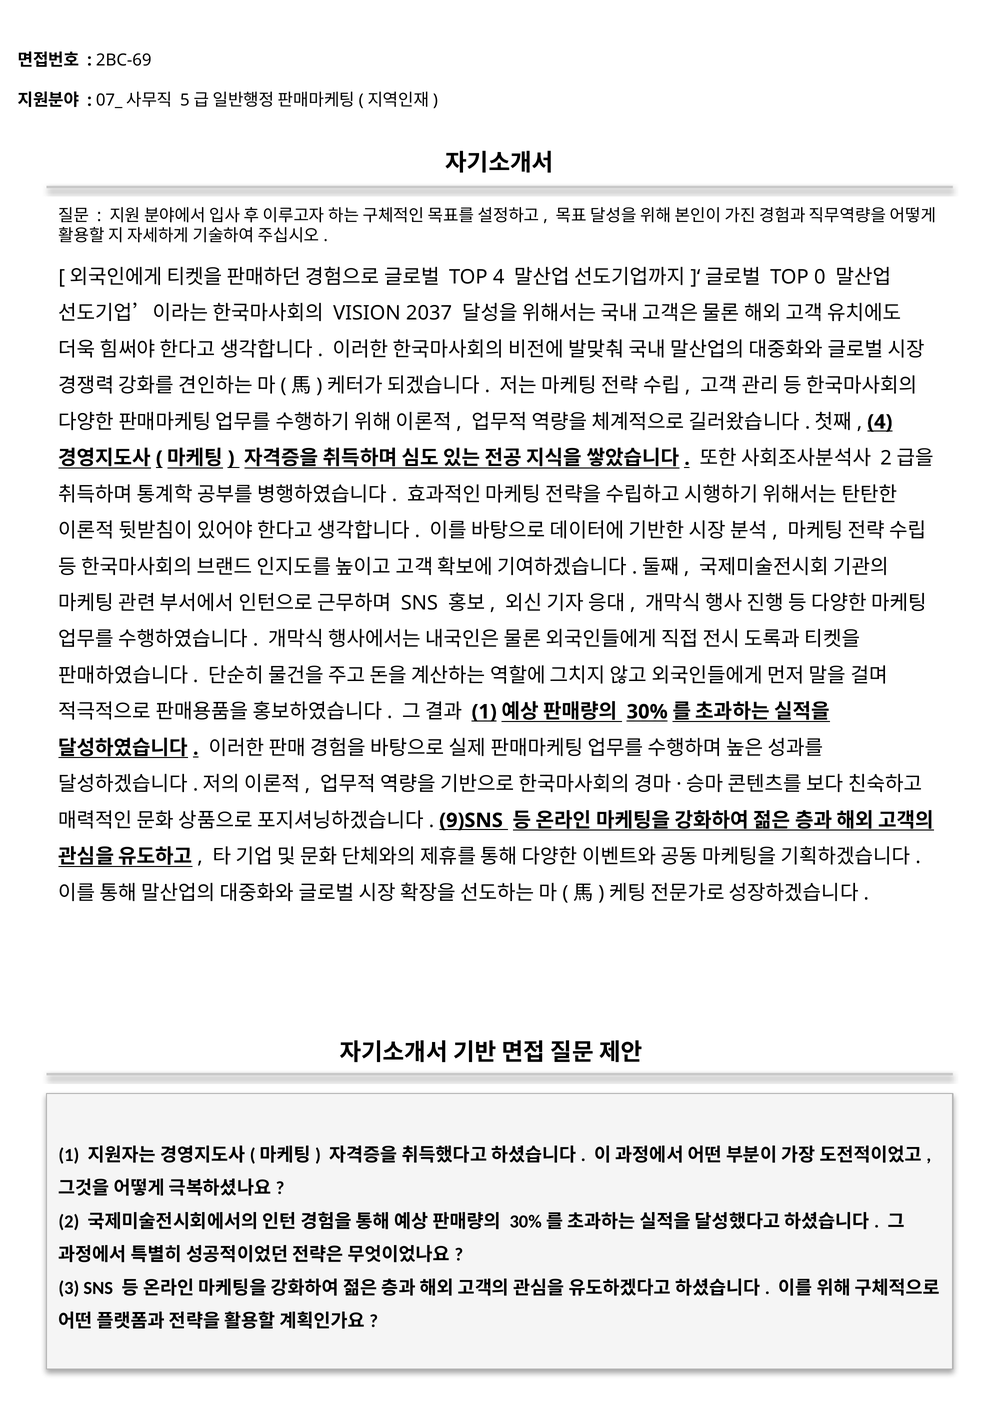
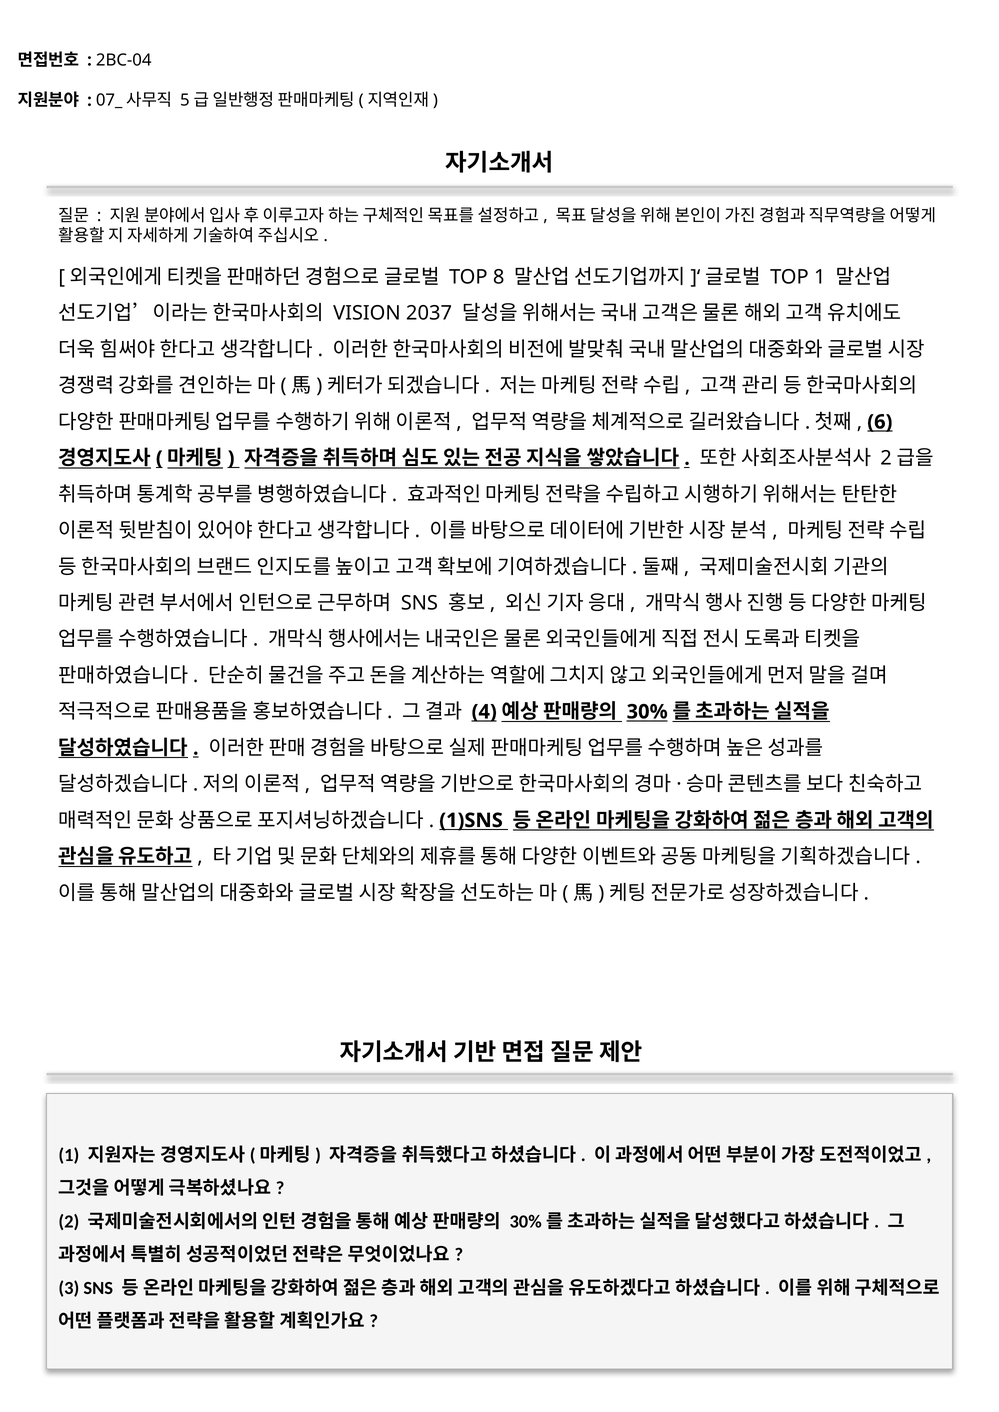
2BC-69: 2BC-69 -> 2BC-04 (124, 60)
TOP 4: 4 -> 8 (499, 277)
TOP 0: 0 -> 1 (820, 277)
4: 4 -> 6 (880, 422)
1: 1 -> 4 (484, 712)
9)SNS: 9)SNS -> 1)SNS (471, 821)
